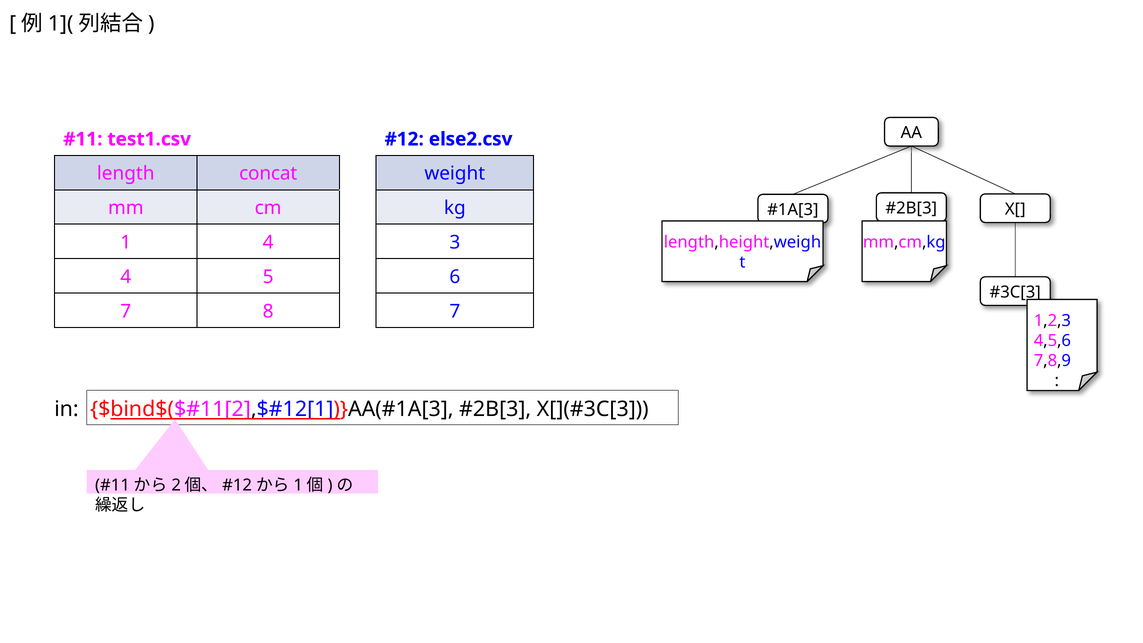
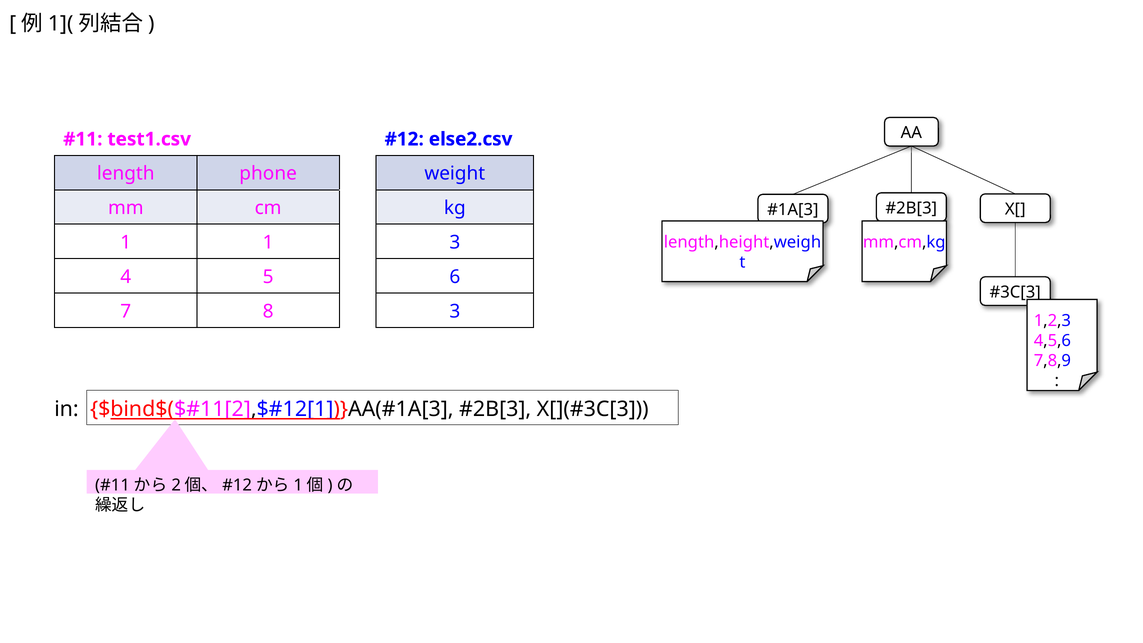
concat: concat -> phone (268, 174)
1 4: 4 -> 1 (268, 242)
8 7: 7 -> 3 (455, 311)
